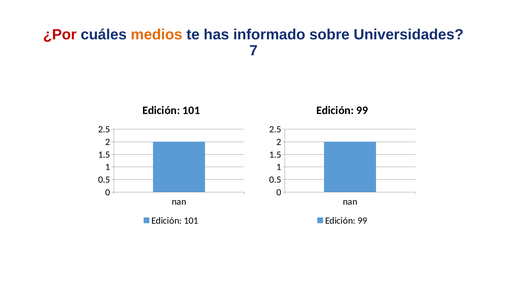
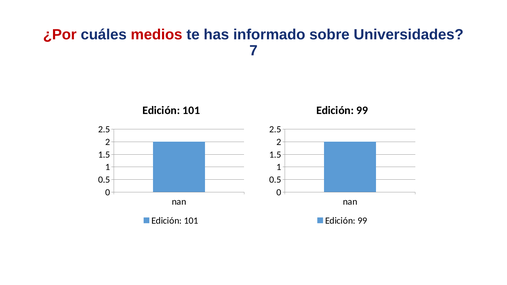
medios colour: orange -> red (157, 35)
